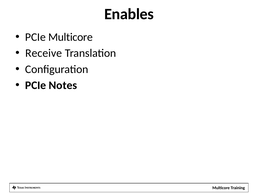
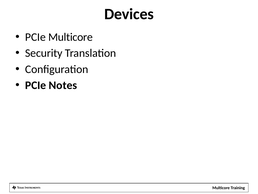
Enables: Enables -> Devices (129, 14)
Receive: Receive -> Security (44, 53)
